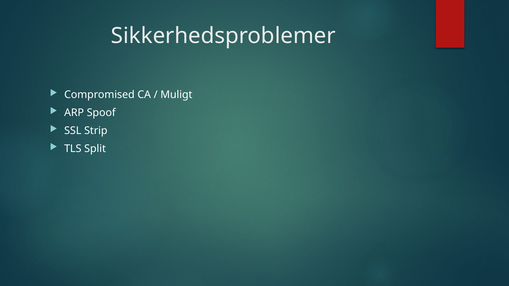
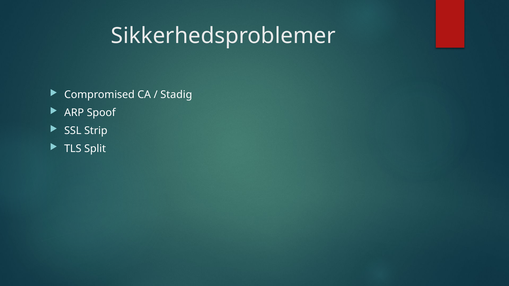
Muligt: Muligt -> Stadig (176, 95)
